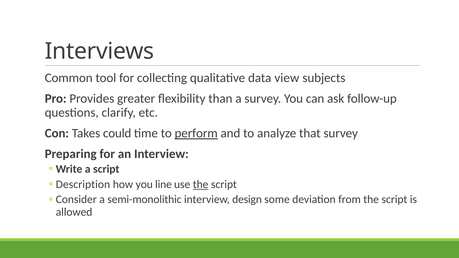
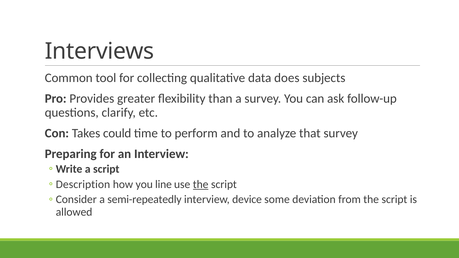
view: view -> does (287, 78)
perform underline: present -> none (196, 133)
semi-monolithic: semi-monolithic -> semi-repeatedly (144, 200)
design: design -> device (247, 200)
